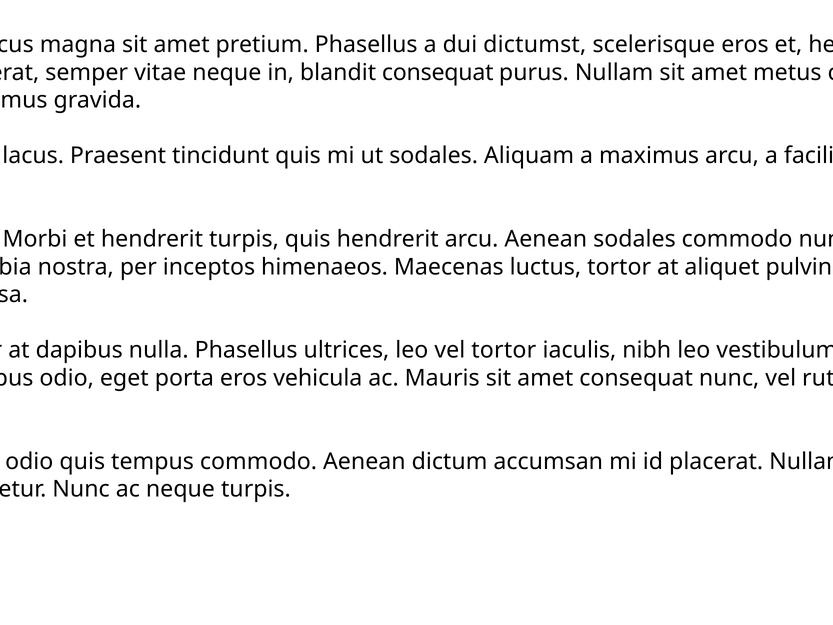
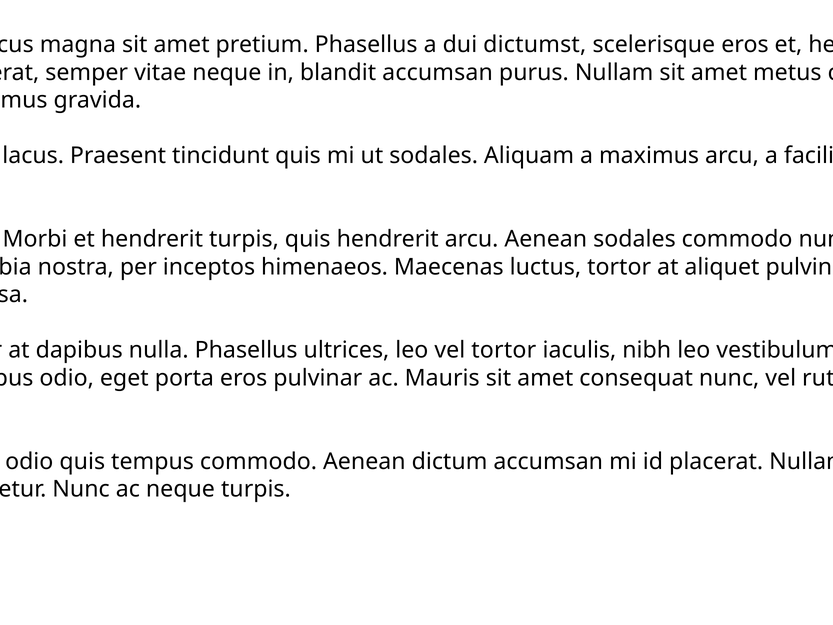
blandit consequat: consequat -> accumsan (438, 72)
eros vehicula: vehicula -> pulvinar (318, 378)
